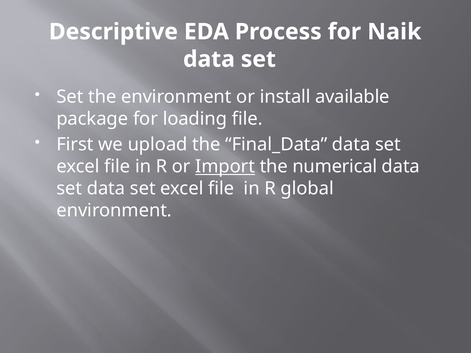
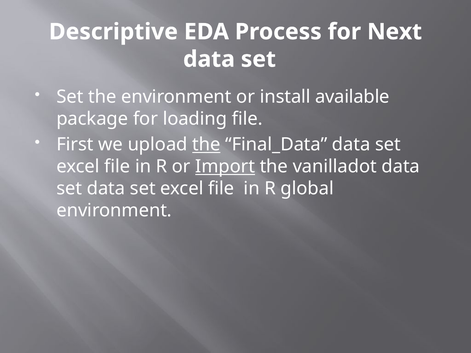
Naik: Naik -> Next (395, 32)
the underline: none -> present (206, 145)
numerical: numerical -> vanilladot (335, 167)
